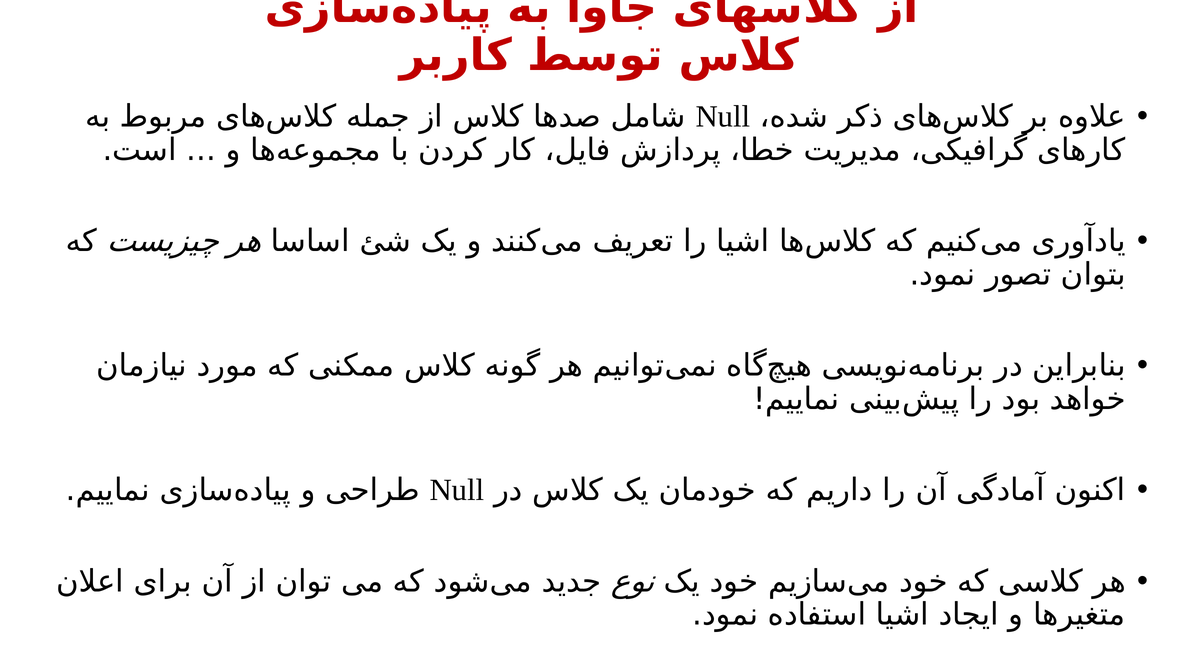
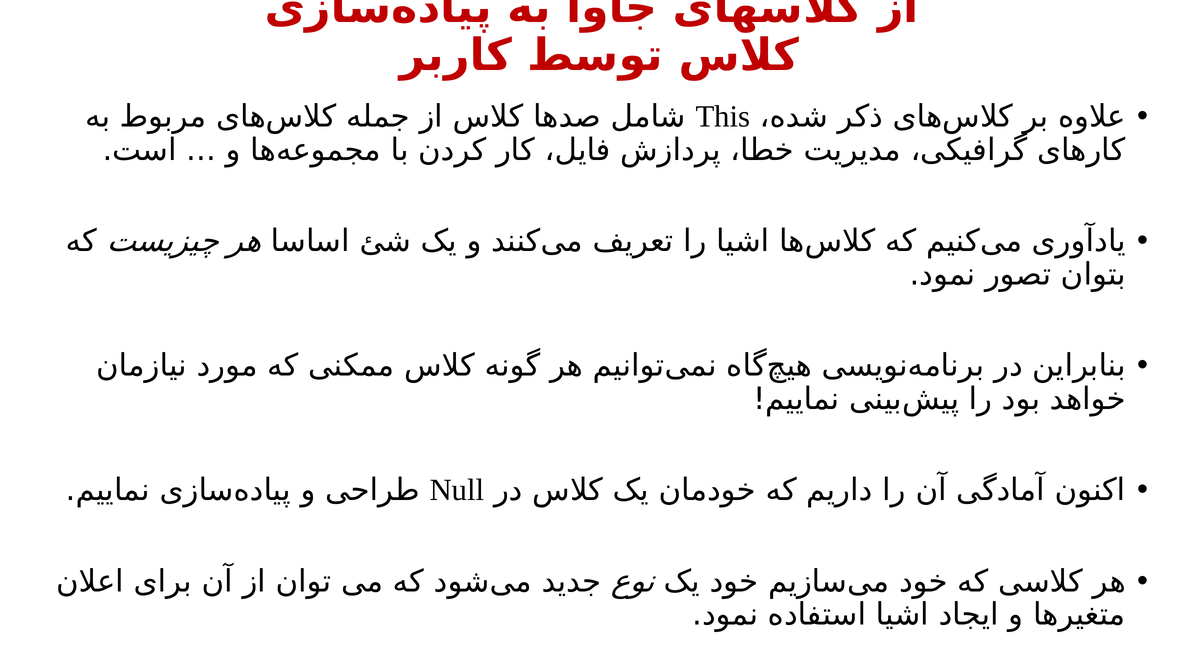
Null: Null -> This (723, 117)
